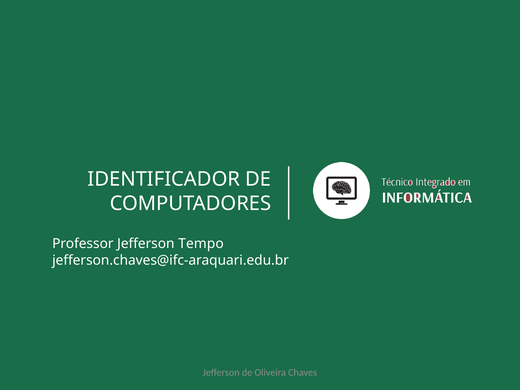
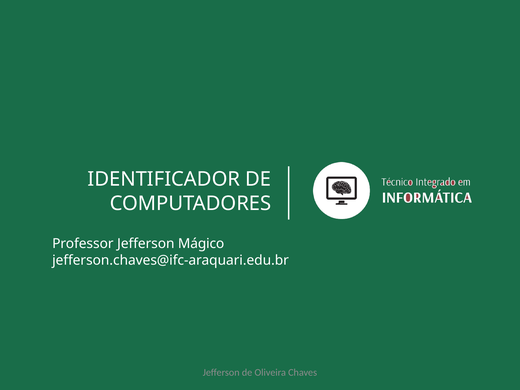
Tempo: Tempo -> Mágico (201, 244)
